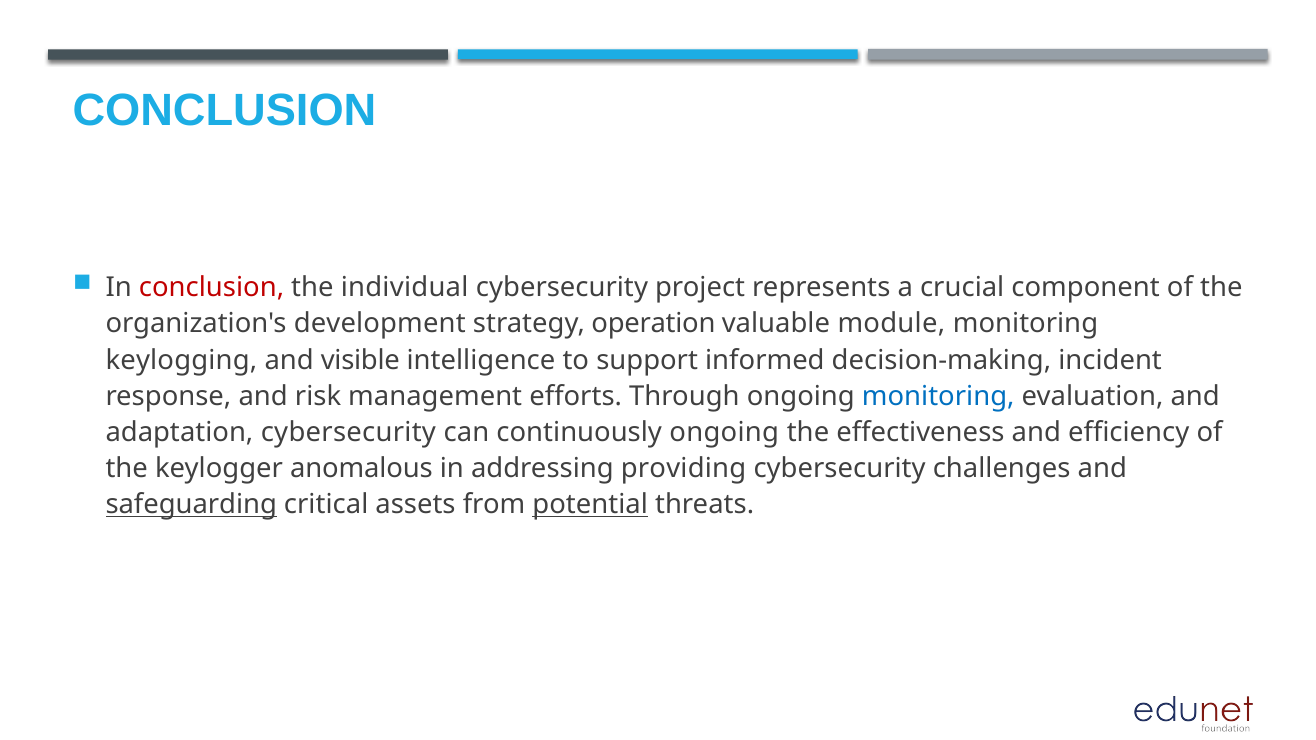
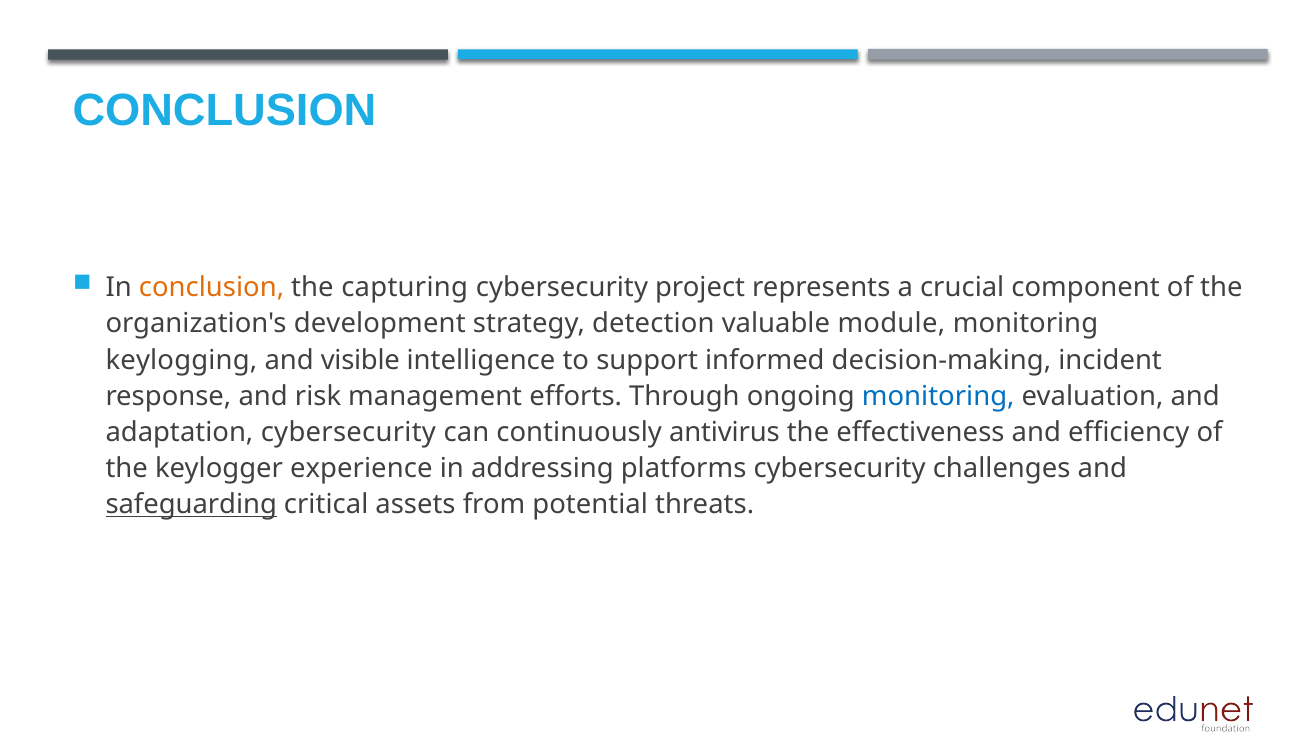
conclusion colour: red -> orange (212, 288)
individual: individual -> capturing (405, 288)
operation: operation -> detection (653, 324)
continuously ongoing: ongoing -> antivirus (724, 433)
anomalous: anomalous -> experience (361, 469)
providing: providing -> platforms (684, 469)
potential underline: present -> none (590, 505)
